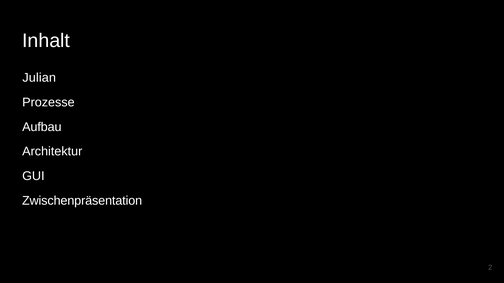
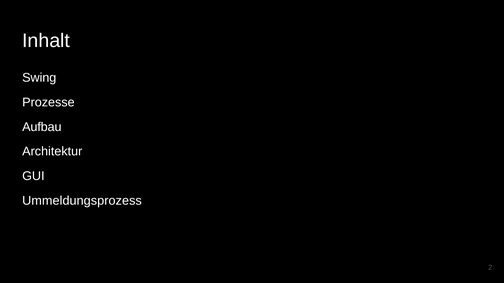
Julian: Julian -> Swing (39, 78)
Zwischenpräsentation: Zwischenpräsentation -> Ummeldungsprozess (82, 201)
